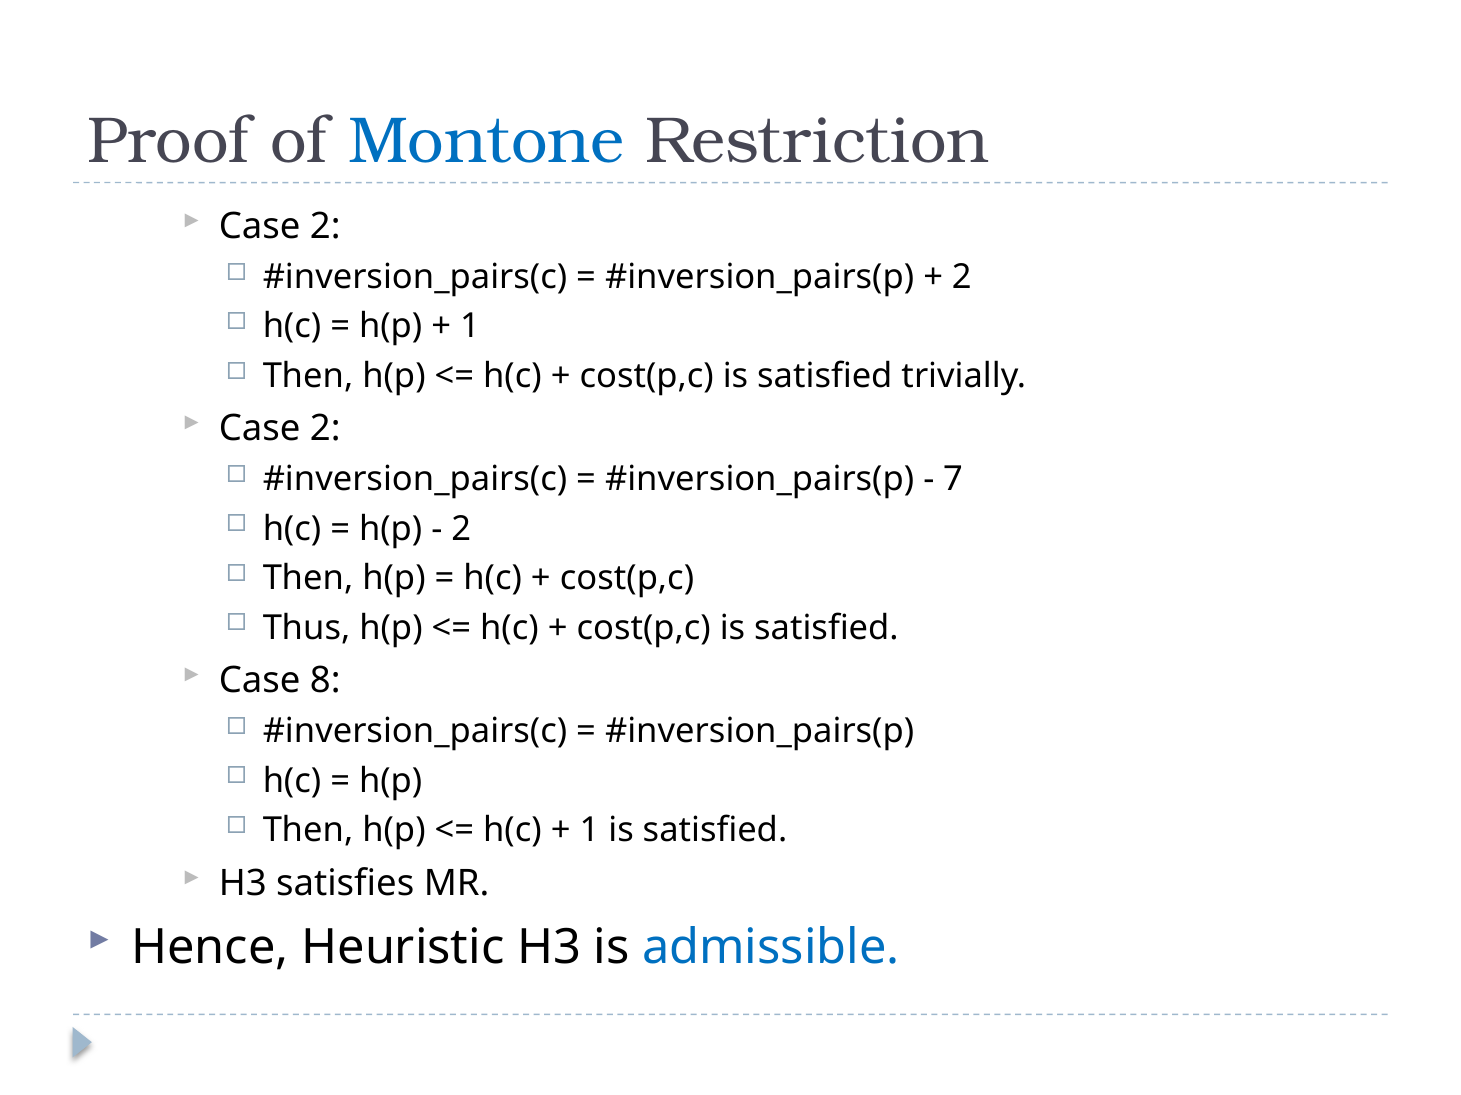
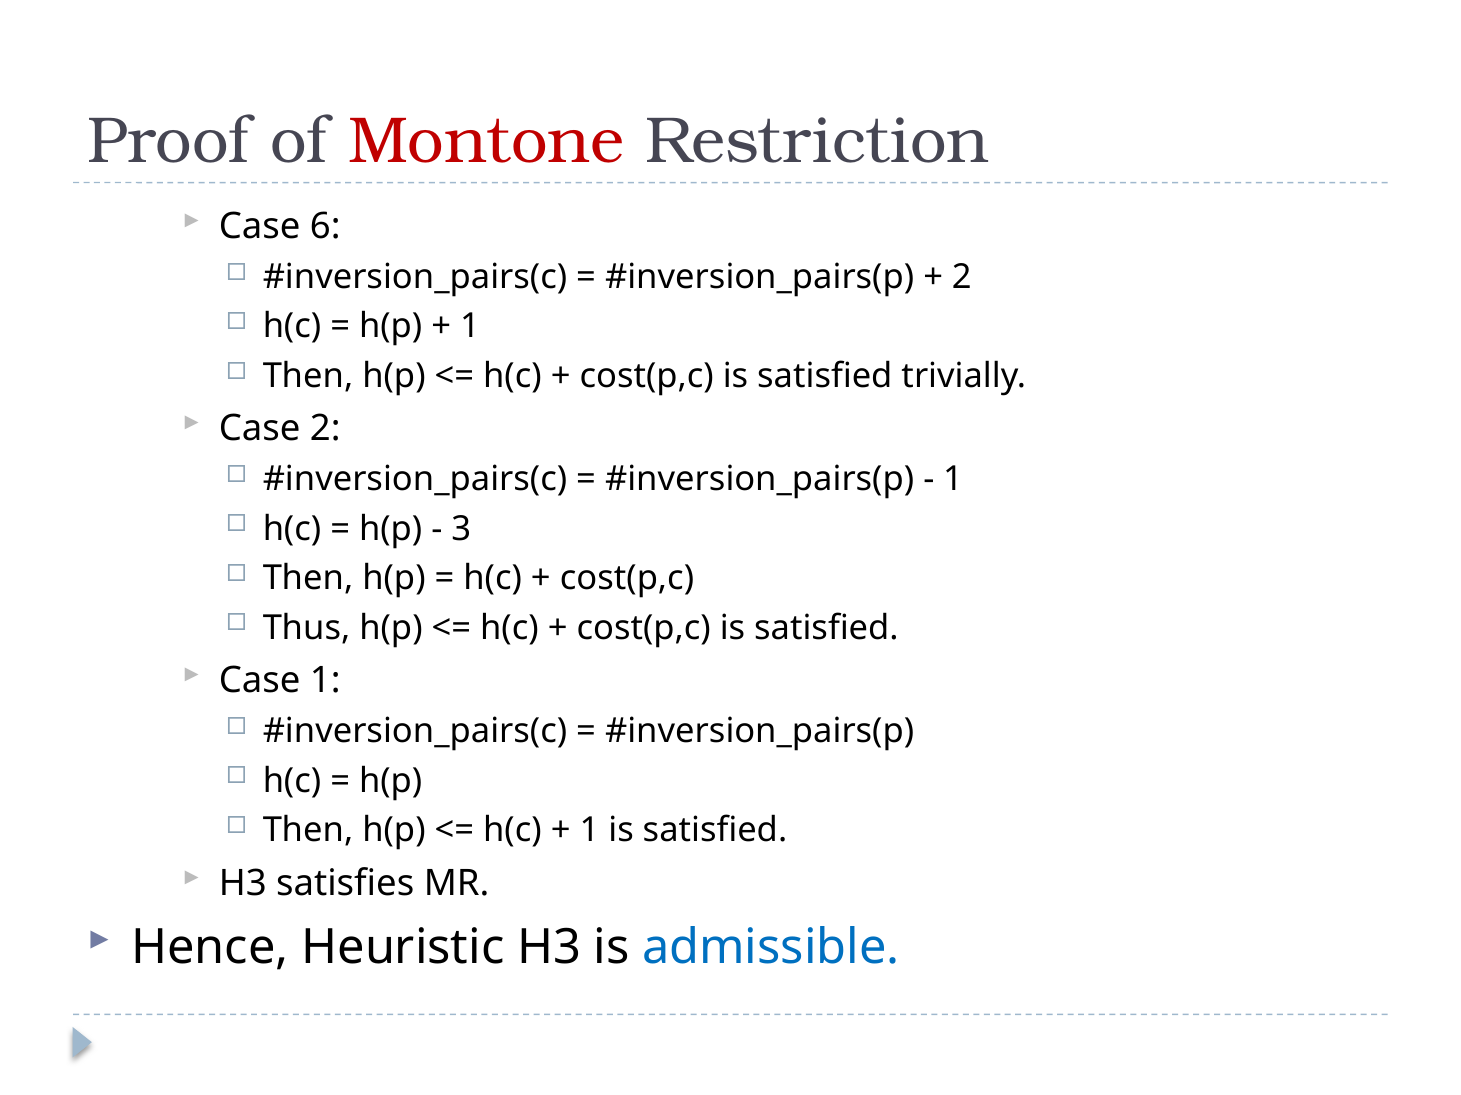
Montone colour: blue -> red (486, 141)
2: 2 -> 6 (325, 226)
7: 7 -> 1 (953, 480)
2: 2 -> 3 (461, 529)
Case 8: 8 -> 1 (325, 681)
